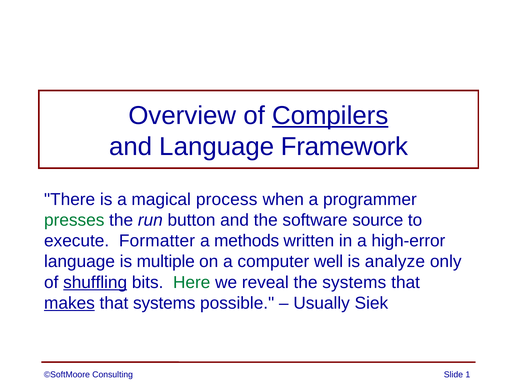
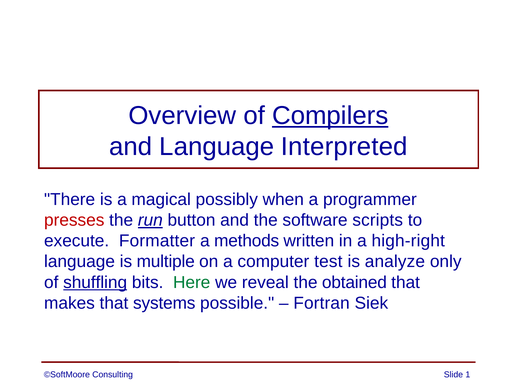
Framework: Framework -> Interpreted (344, 147)
process: process -> possibly (227, 199)
presses colour: green -> red (74, 220)
run underline: none -> present (150, 220)
source: source -> scripts (378, 220)
high-error: high-error -> high-right (408, 241)
well: well -> test (328, 261)
the systems: systems -> obtained (354, 282)
makes underline: present -> none (69, 303)
Usually: Usually -> Fortran (322, 303)
